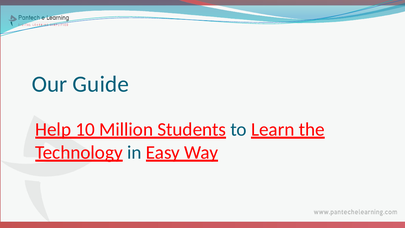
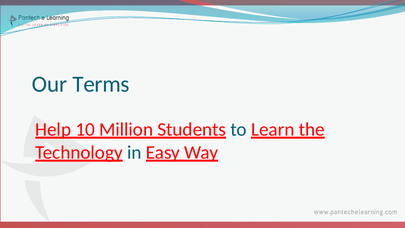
Guide: Guide -> Terms (101, 84)
